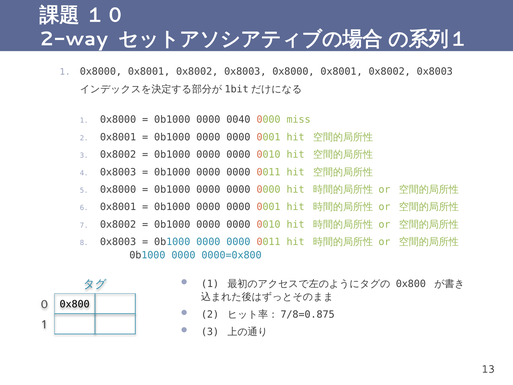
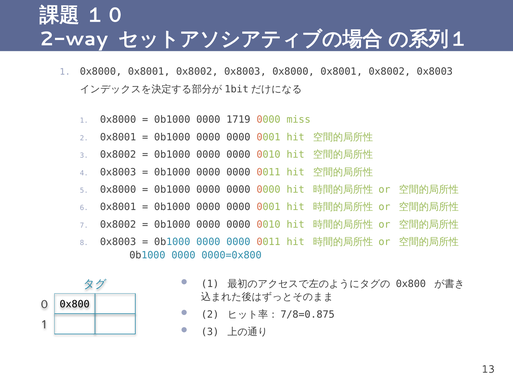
0040: 0040 -> 1719 (238, 120)
